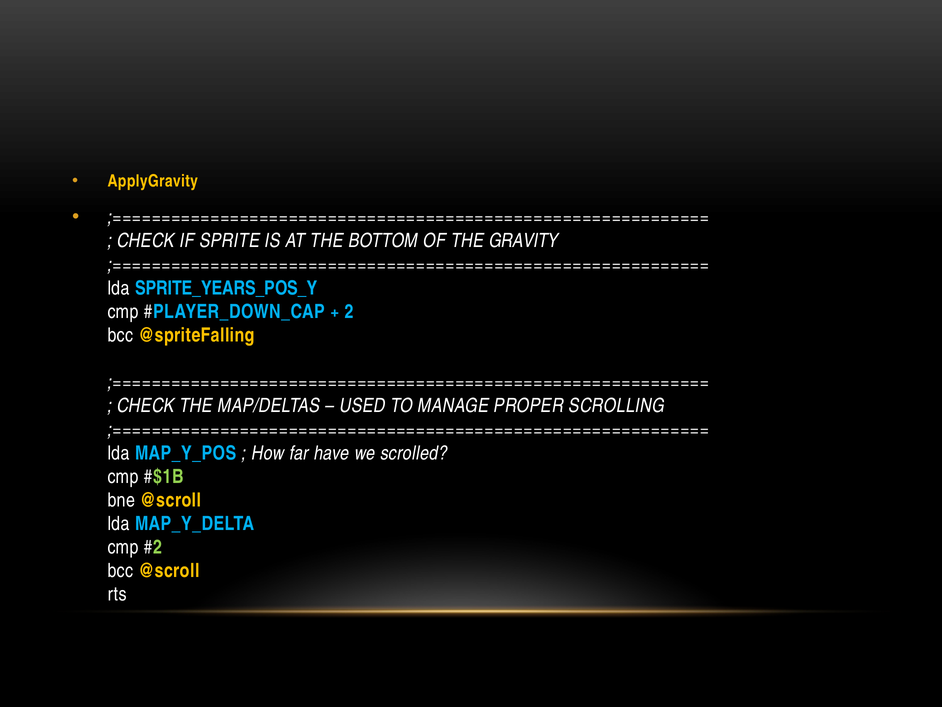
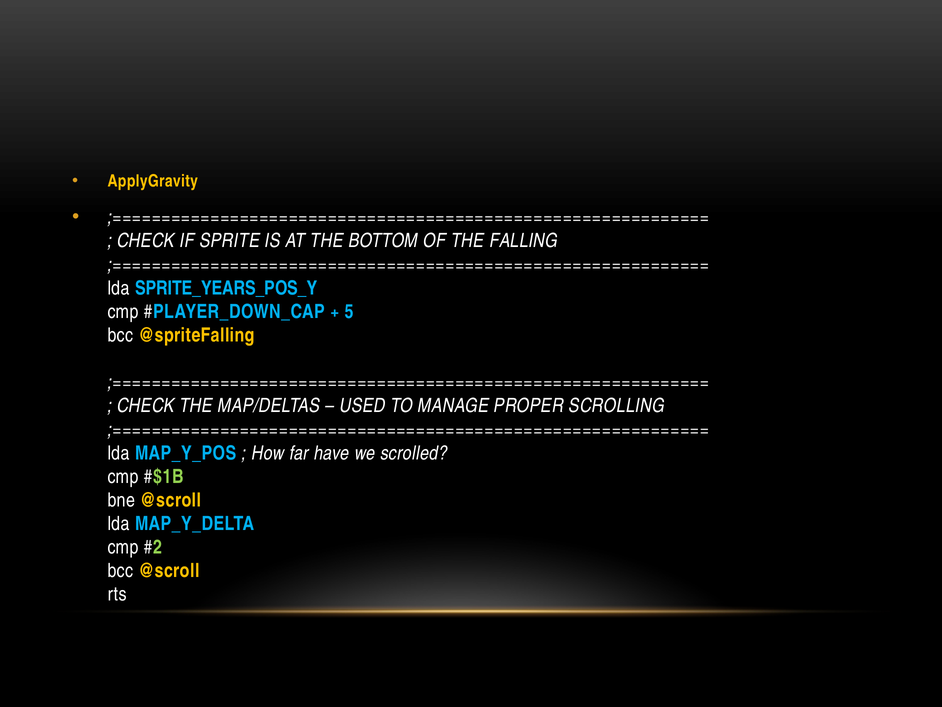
GRAVITY: GRAVITY -> FALLING (524, 241)
2: 2 -> 5 (349, 311)
